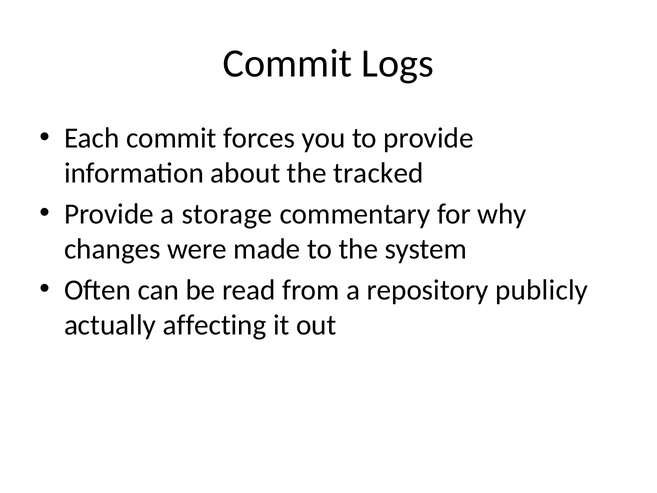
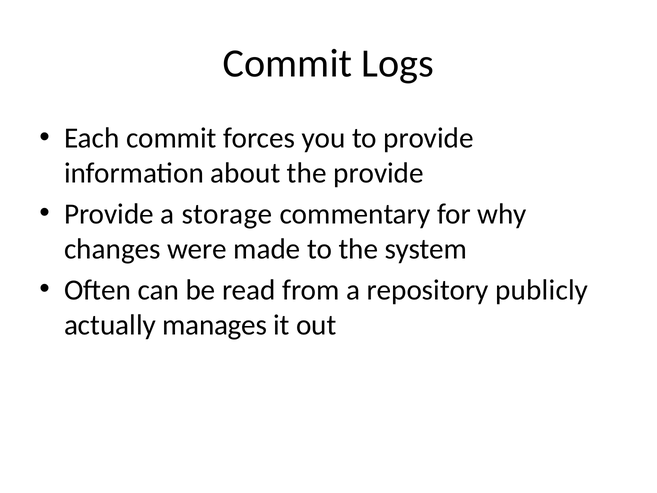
the tracked: tracked -> provide (379, 173)
affecting: affecting -> manages (215, 325)
